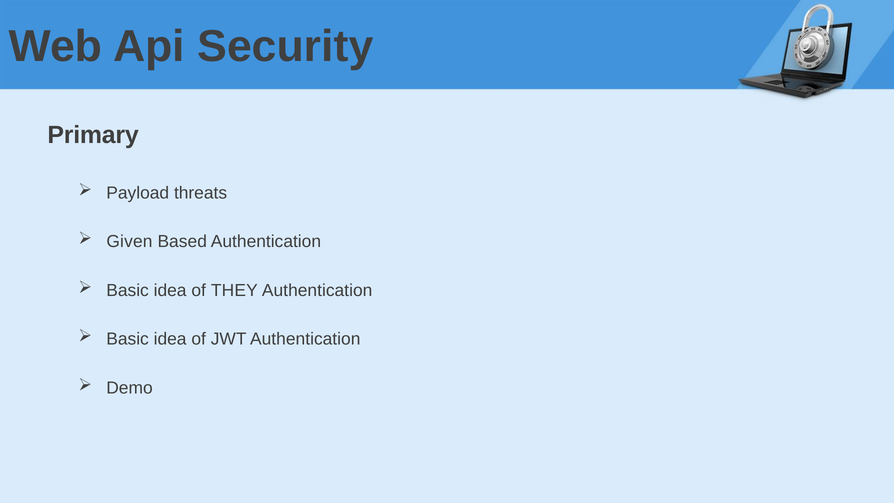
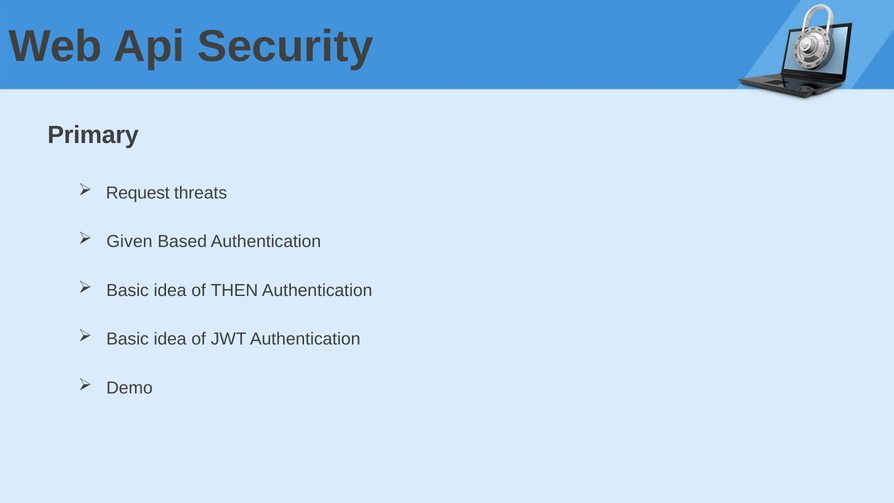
Payload: Payload -> Request (138, 193)
THEY: THEY -> THEN (234, 290)
